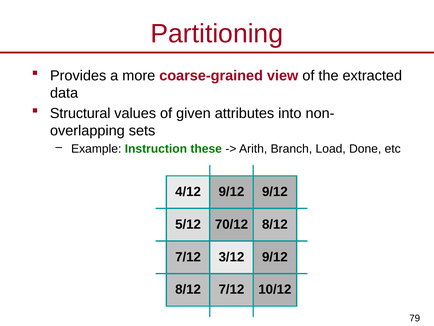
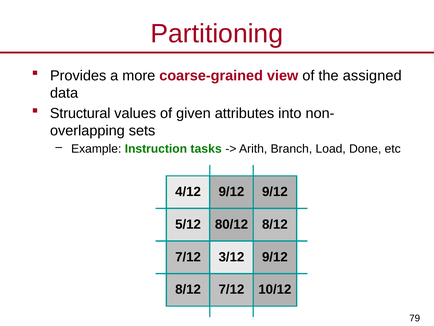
extracted: extracted -> assigned (372, 76)
these: these -> tasks (206, 149)
70/12: 70/12 -> 80/12 (231, 224)
